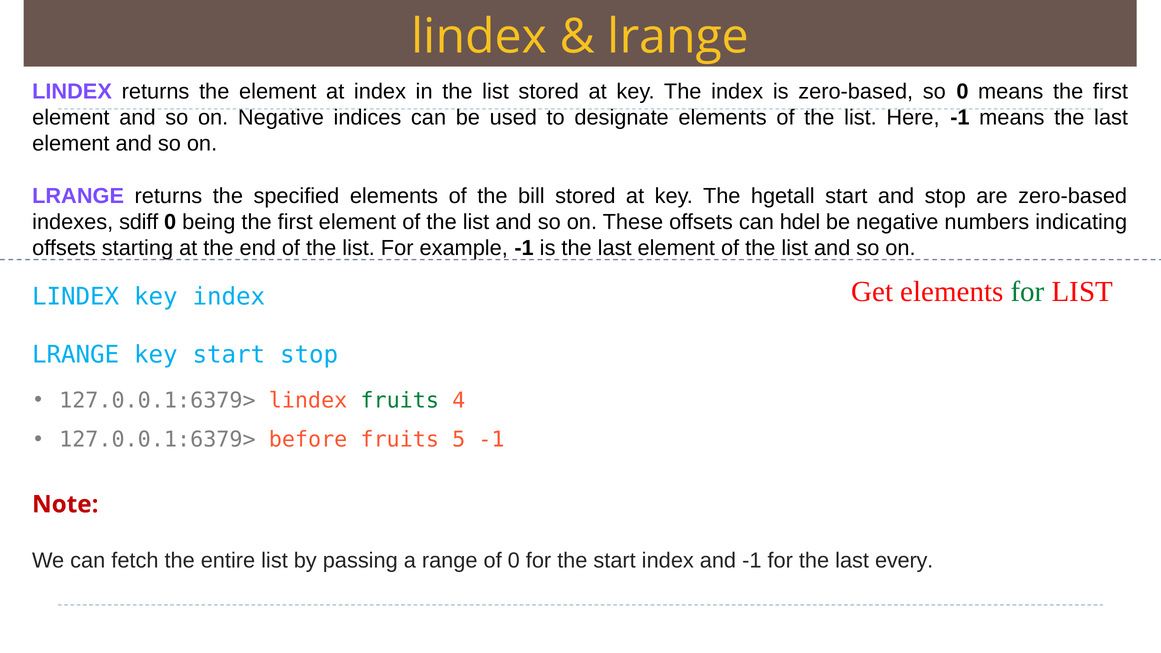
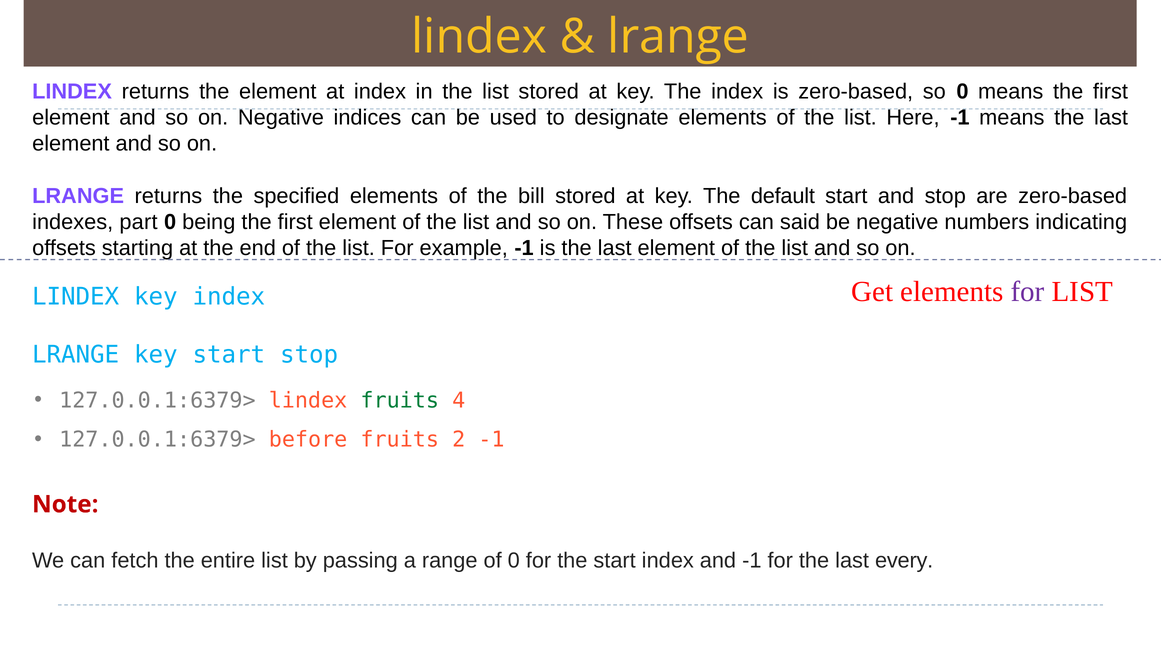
hgetall: hgetall -> default (783, 196)
sdiff: sdiff -> part (138, 222)
hdel: hdel -> said (800, 222)
for colour: green -> purple (1028, 292)
5: 5 -> 2 (459, 440)
